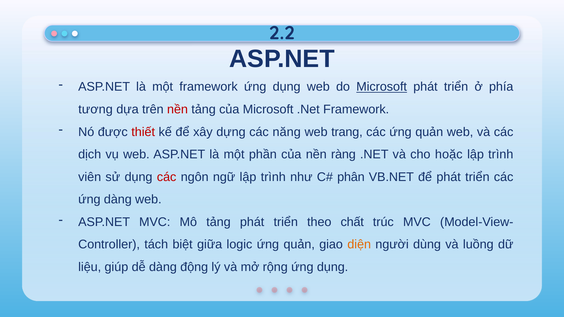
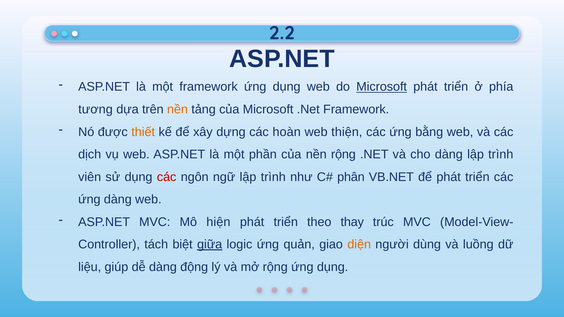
nền colour: red -> orange (178, 109)
thiết colour: red -> orange (143, 132)
năng: năng -> hoàn (287, 132)
trang: trang -> thiện (347, 132)
các ứng quản: quản -> bằng (429, 132)
nền ràng: ràng -> rộng (343, 155)
cho hoặc: hoặc -> dàng (449, 155)
Mô tảng: tảng -> hiện (218, 222)
chất: chất -> thay (352, 222)
giữa underline: none -> present (210, 245)
